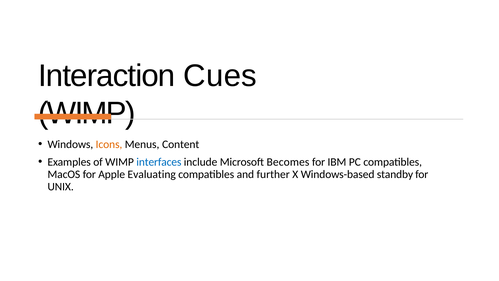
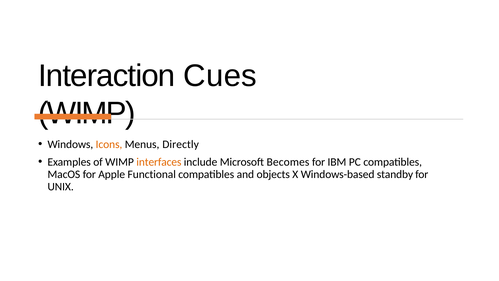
Content: Content -> Directly (181, 144)
interfaces colour: blue -> orange (159, 162)
Evaluating: Evaluating -> Functional (152, 174)
further: further -> objects (273, 174)
